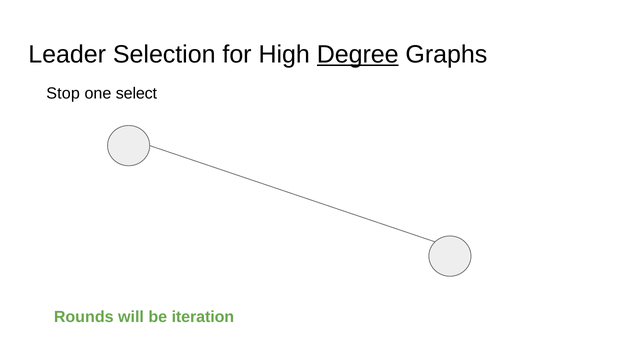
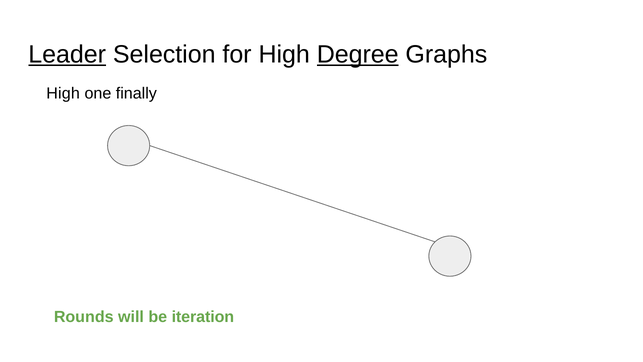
Leader underline: none -> present (67, 54)
Stop: Stop -> High (63, 93)
select: select -> finally (136, 93)
